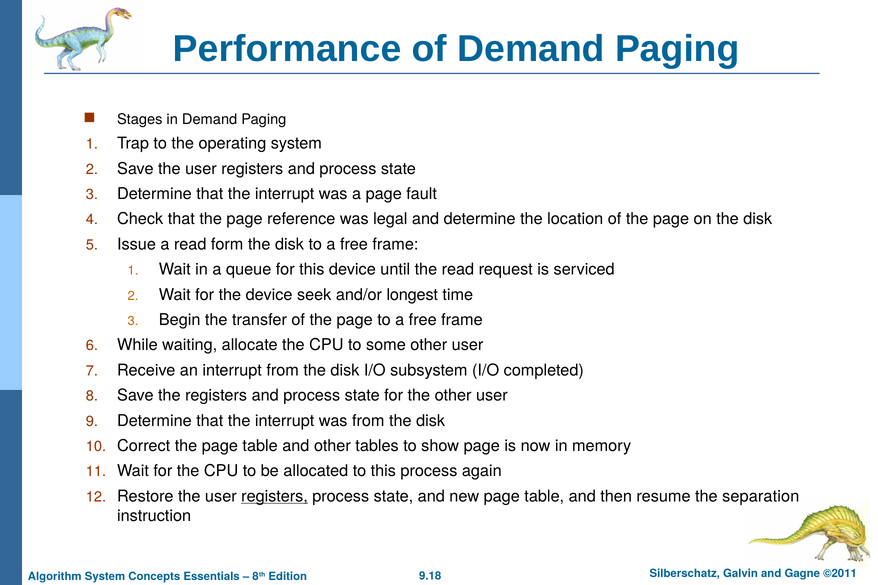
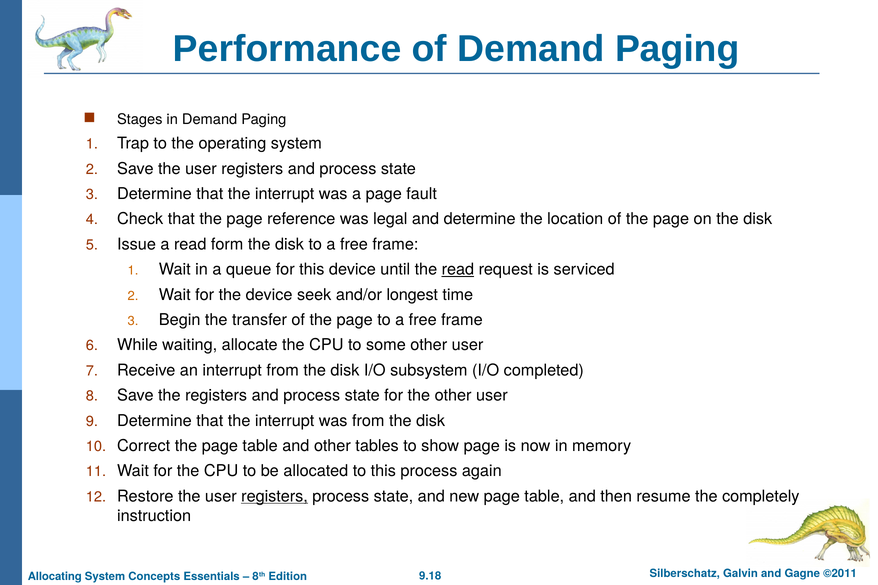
read underline: none -> present (458, 270)
separation: separation -> completely (761, 497)
Algorithm: Algorithm -> Allocating (55, 577)
